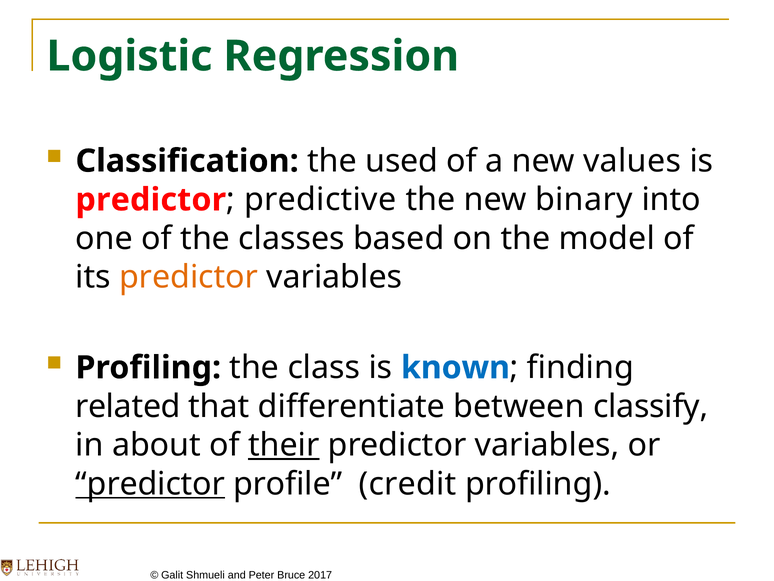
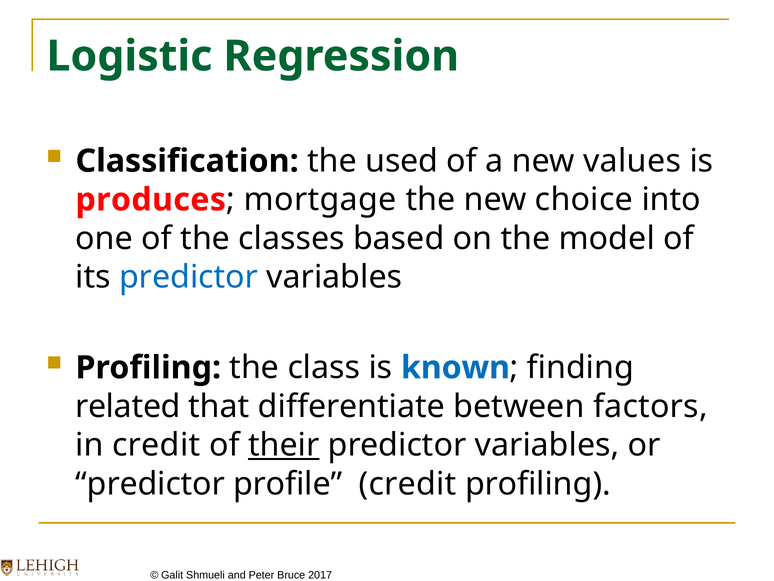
predictor: predictor -> produces (151, 200)
predictive: predictive -> mortgage (320, 200)
binary: binary -> choice (584, 200)
predictor colour: orange -> blue (189, 277)
classify: classify -> factors (650, 406)
in about: about -> credit (156, 445)
predictor underline: present -> none (150, 483)
